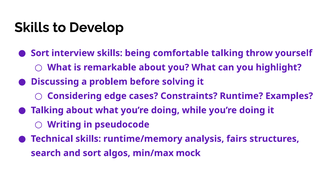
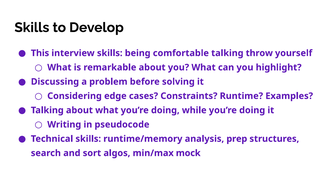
Sort: Sort -> This (40, 53)
fairs: fairs -> prep (237, 139)
